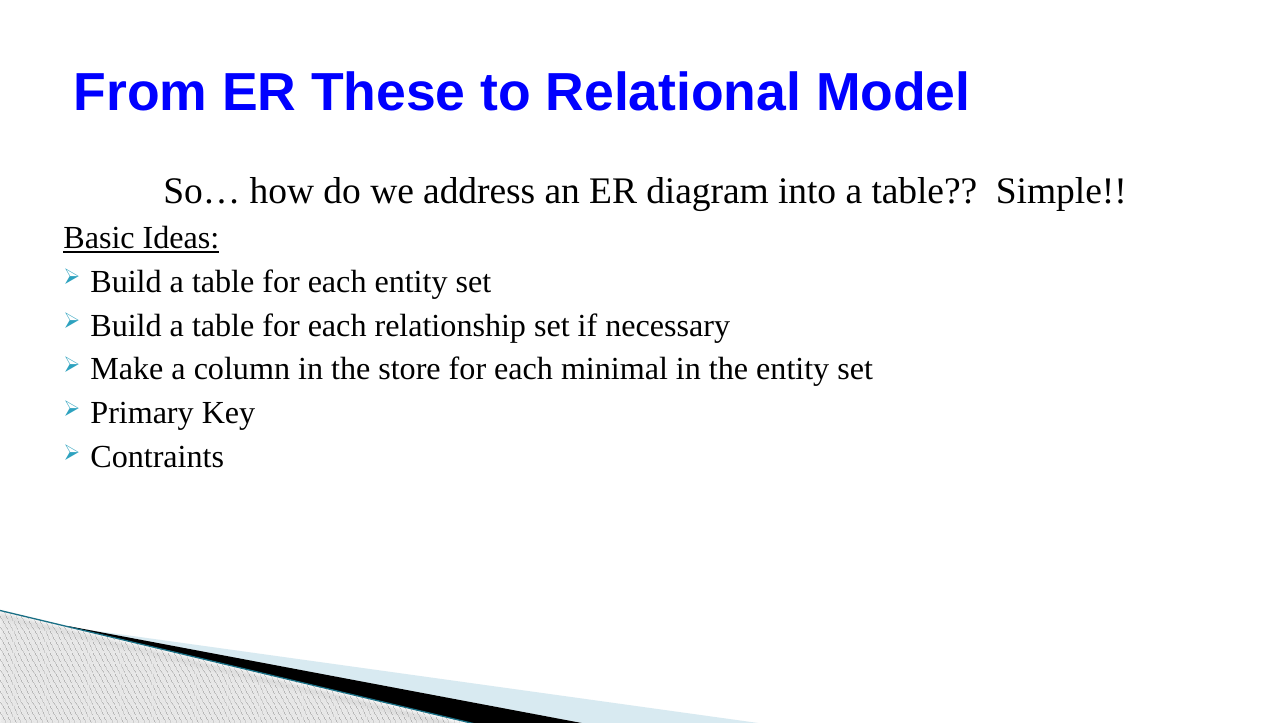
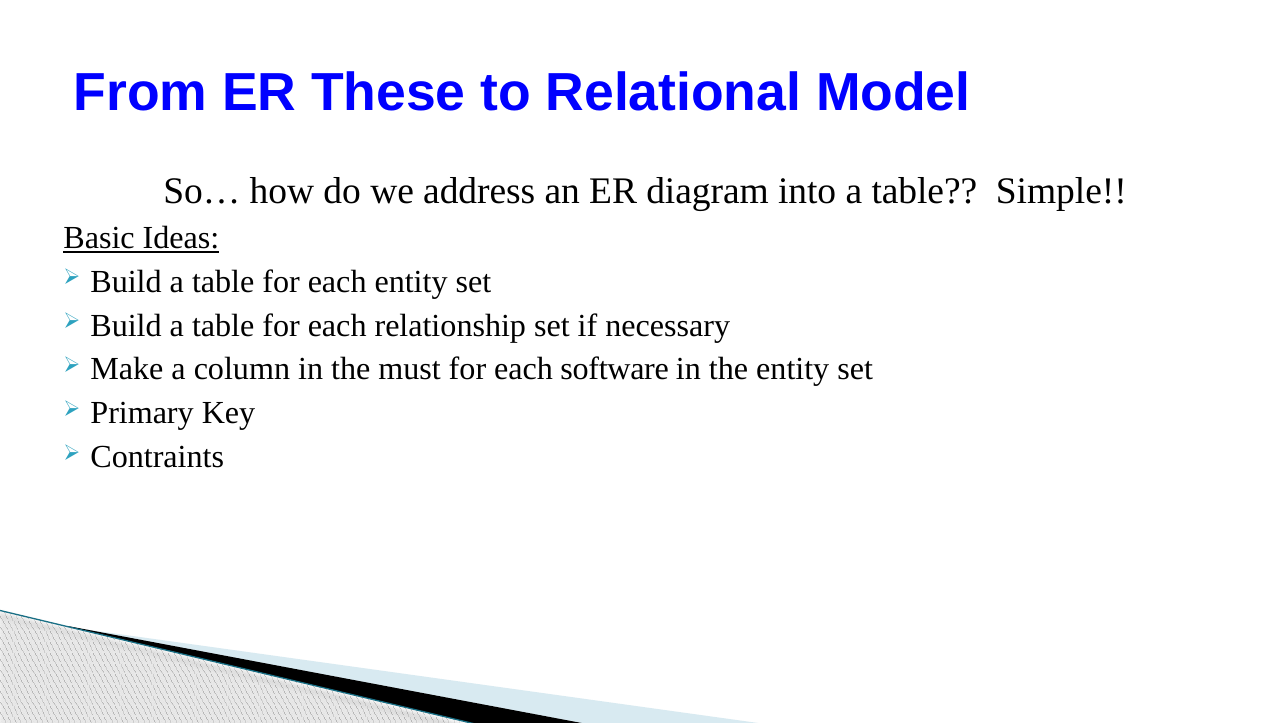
store: store -> must (410, 369)
minimal: minimal -> software (615, 369)
